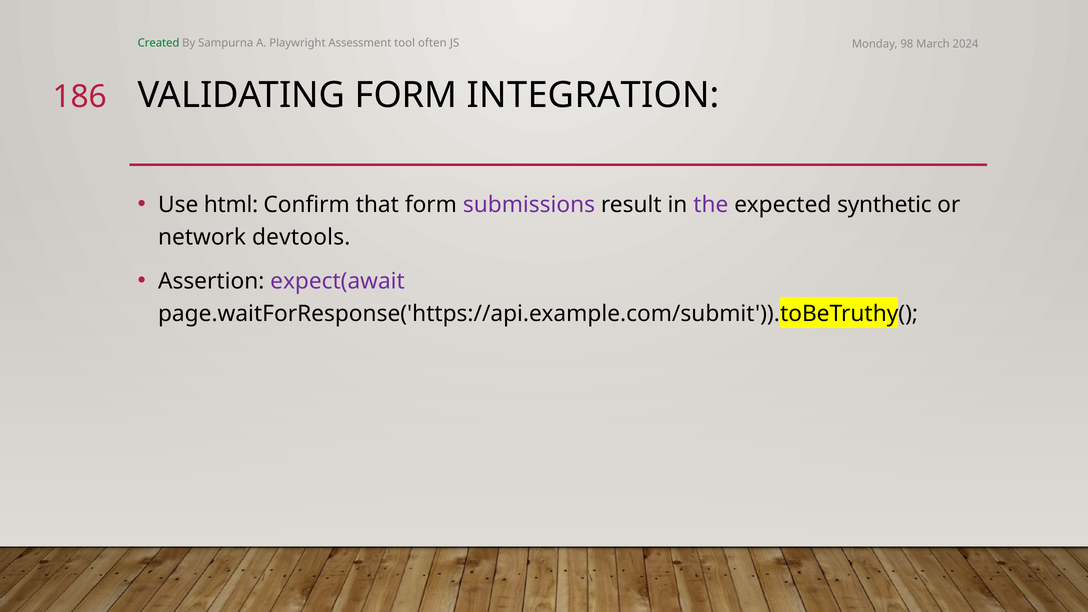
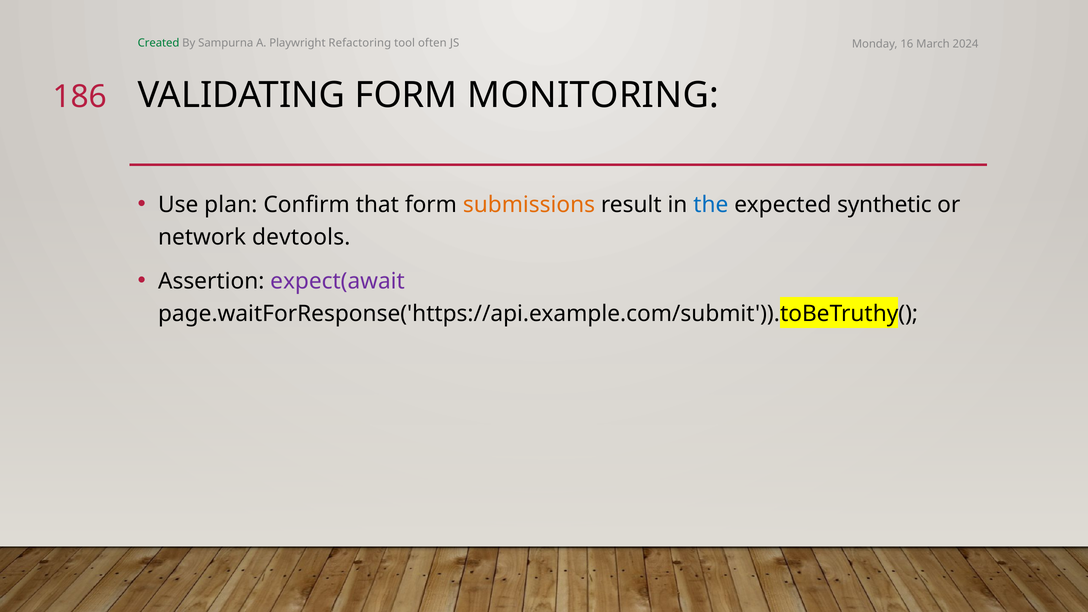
Assessment: Assessment -> Refactoring (360, 43)
98: 98 -> 16 (907, 44)
INTEGRATION: INTEGRATION -> MONITORING (593, 95)
html: html -> plan (231, 205)
submissions colour: purple -> orange (529, 205)
the colour: purple -> blue (711, 205)
